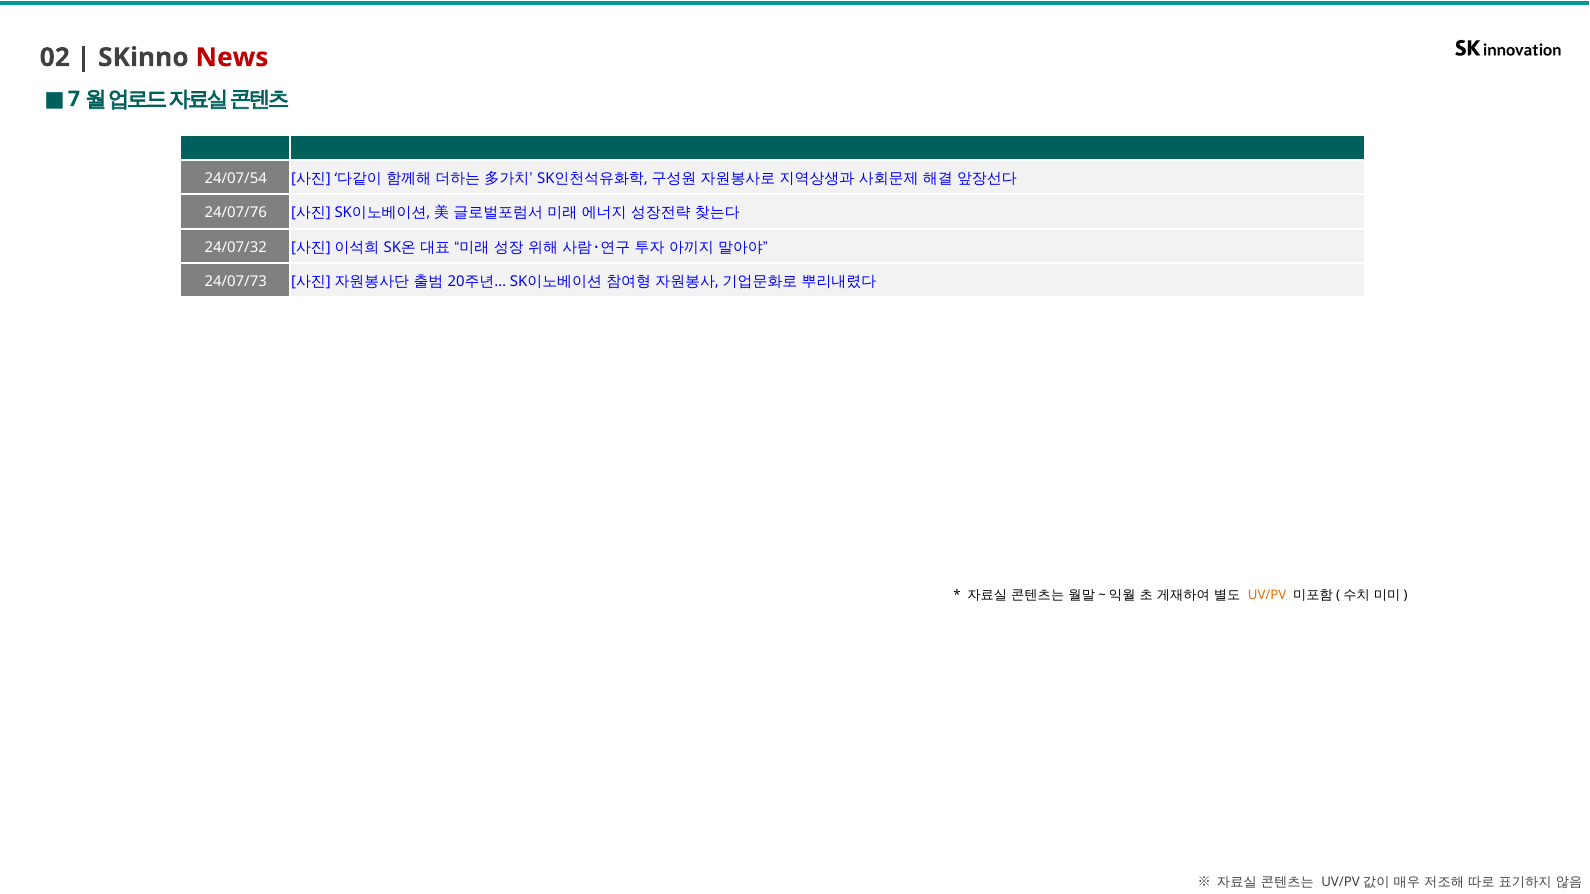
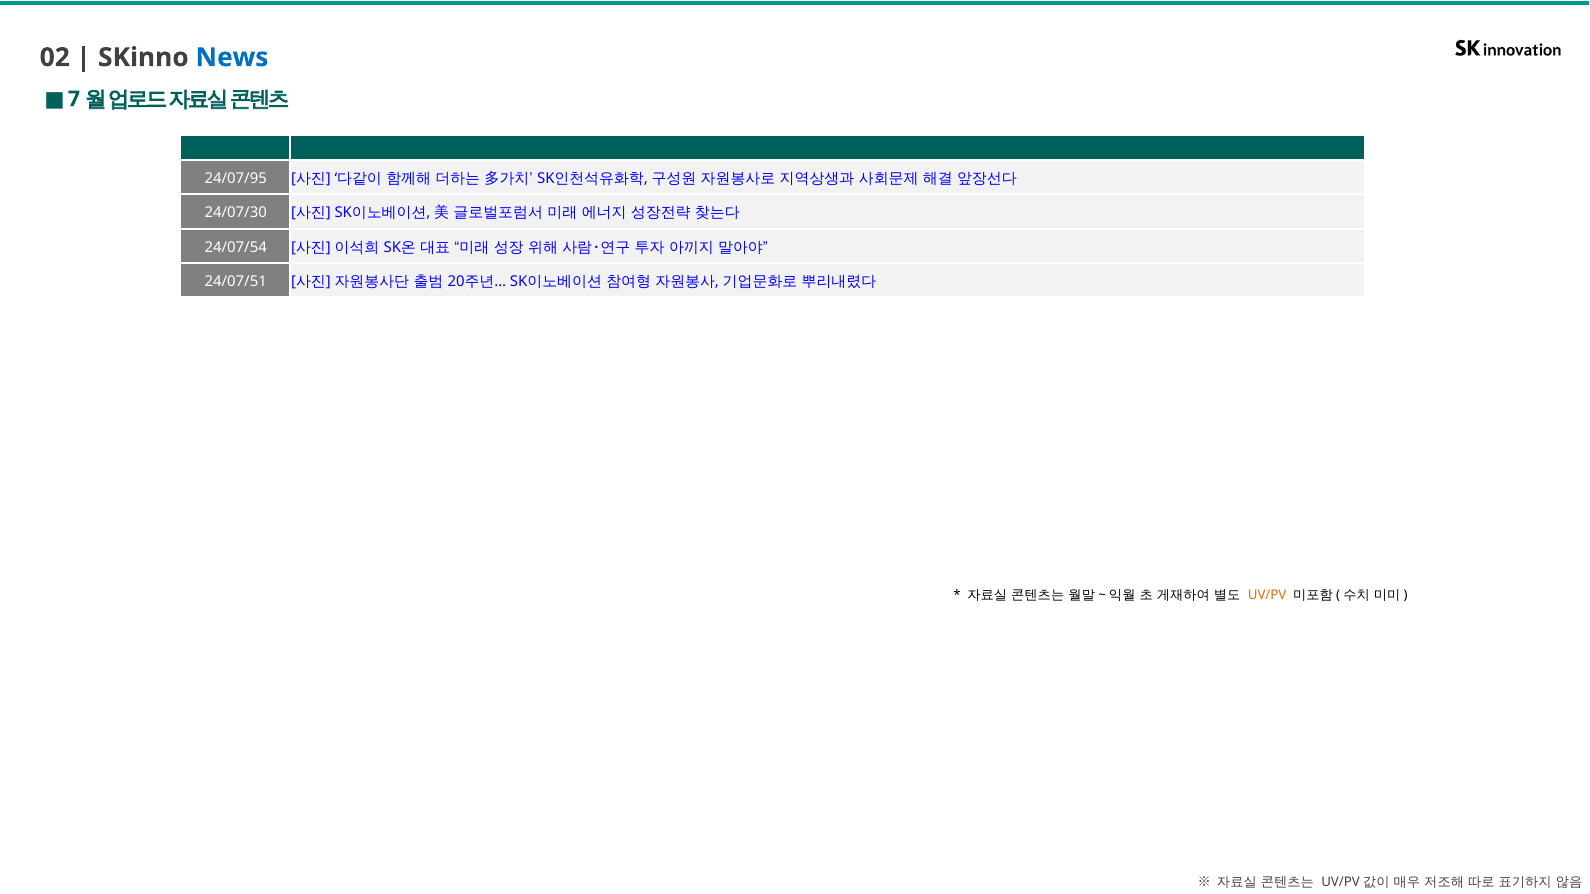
News colour: red -> blue (232, 57)
24/07/54: 24/07/54 -> 24/07/95 (236, 179)
24/07/76: 24/07/76 -> 24/07/30 (236, 213)
24/07/32: 24/07/32 -> 24/07/54 (236, 247)
24/07/73: 24/07/73 -> 24/07/51 (236, 282)
